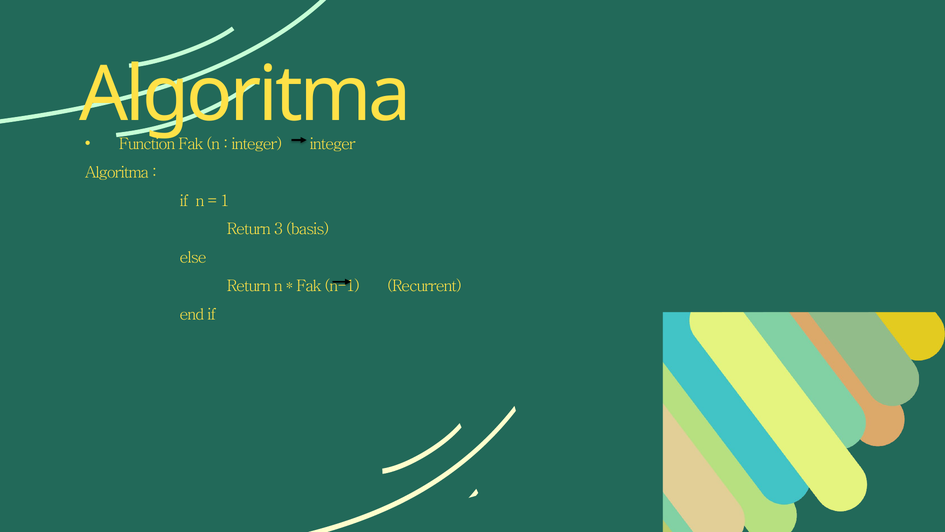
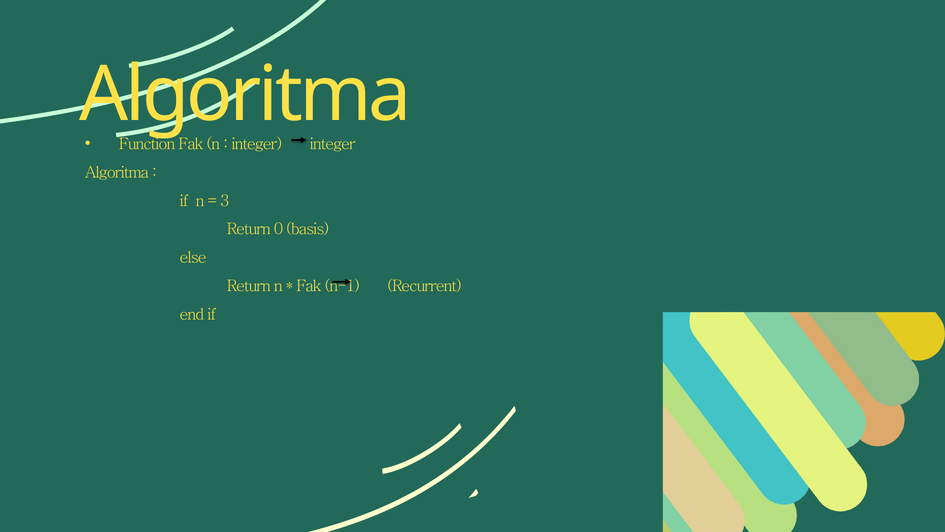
1: 1 -> 3 (225, 201)
3: 3 -> 0 (278, 229)
